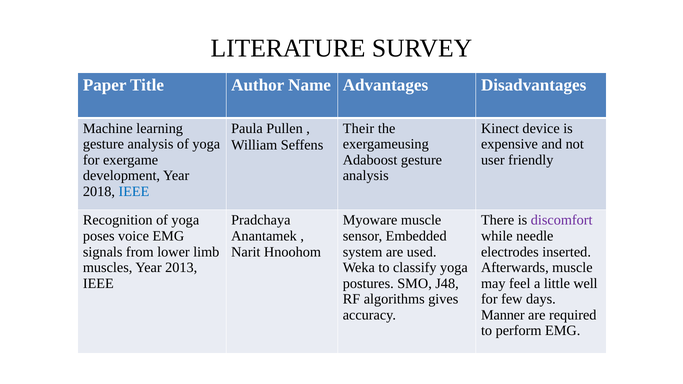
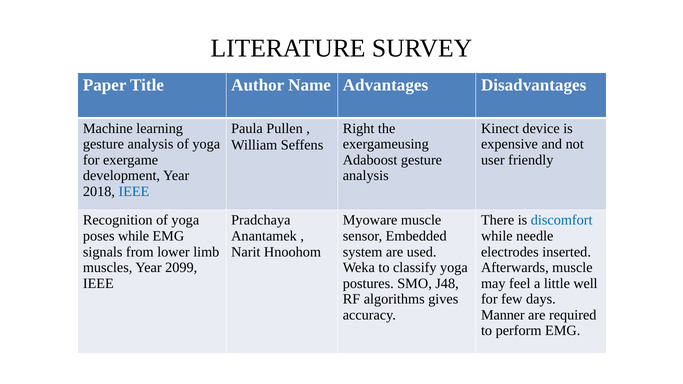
Their: Their -> Right (359, 128)
discomfort colour: purple -> blue (562, 220)
poses voice: voice -> while (134, 236)
2013: 2013 -> 2099 (181, 268)
